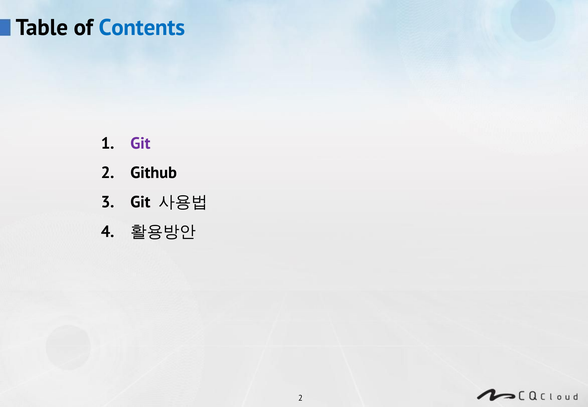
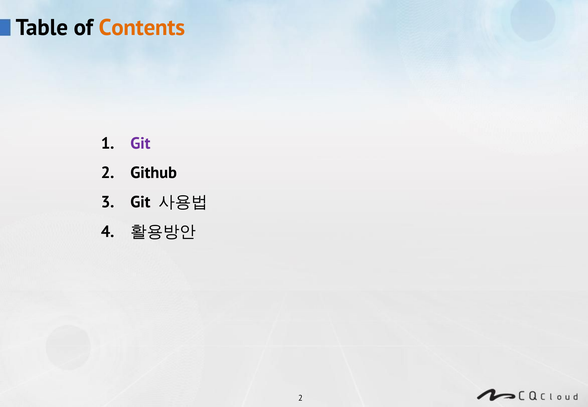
Contents colour: blue -> orange (142, 28)
